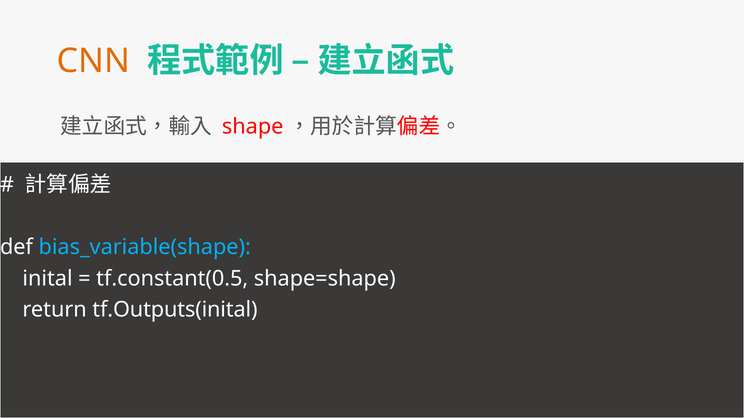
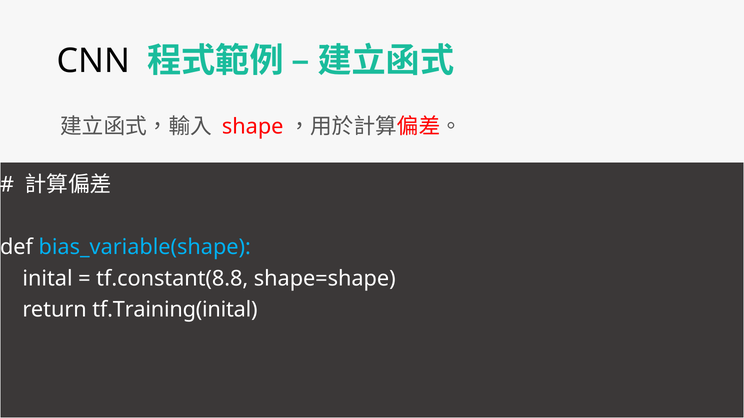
CNN colour: orange -> black (93, 61)
tf.constant(0.5: tf.constant(0.5 -> tf.constant(8.8 (172, 279)
tf.Outputs(inital: tf.Outputs(inital -> tf.Training(inital (175, 310)
